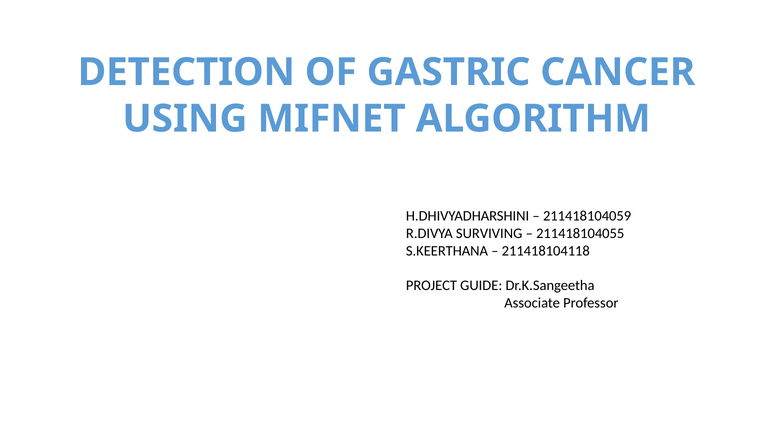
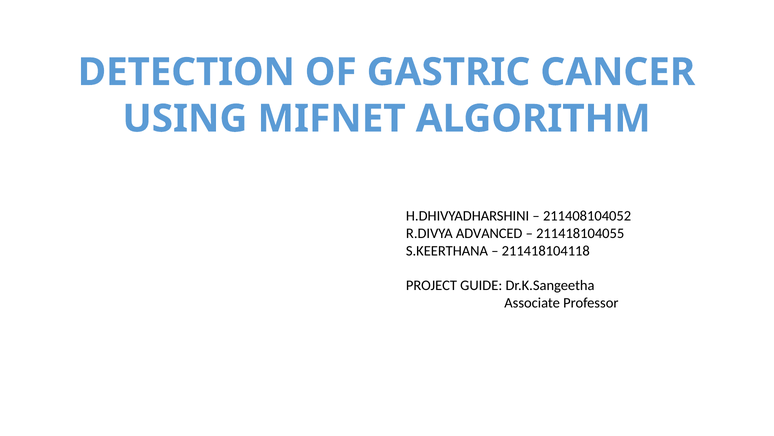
211418104059: 211418104059 -> 211408104052 (587, 216)
SURVIVING: SURVIVING -> ADVANCED (489, 233)
